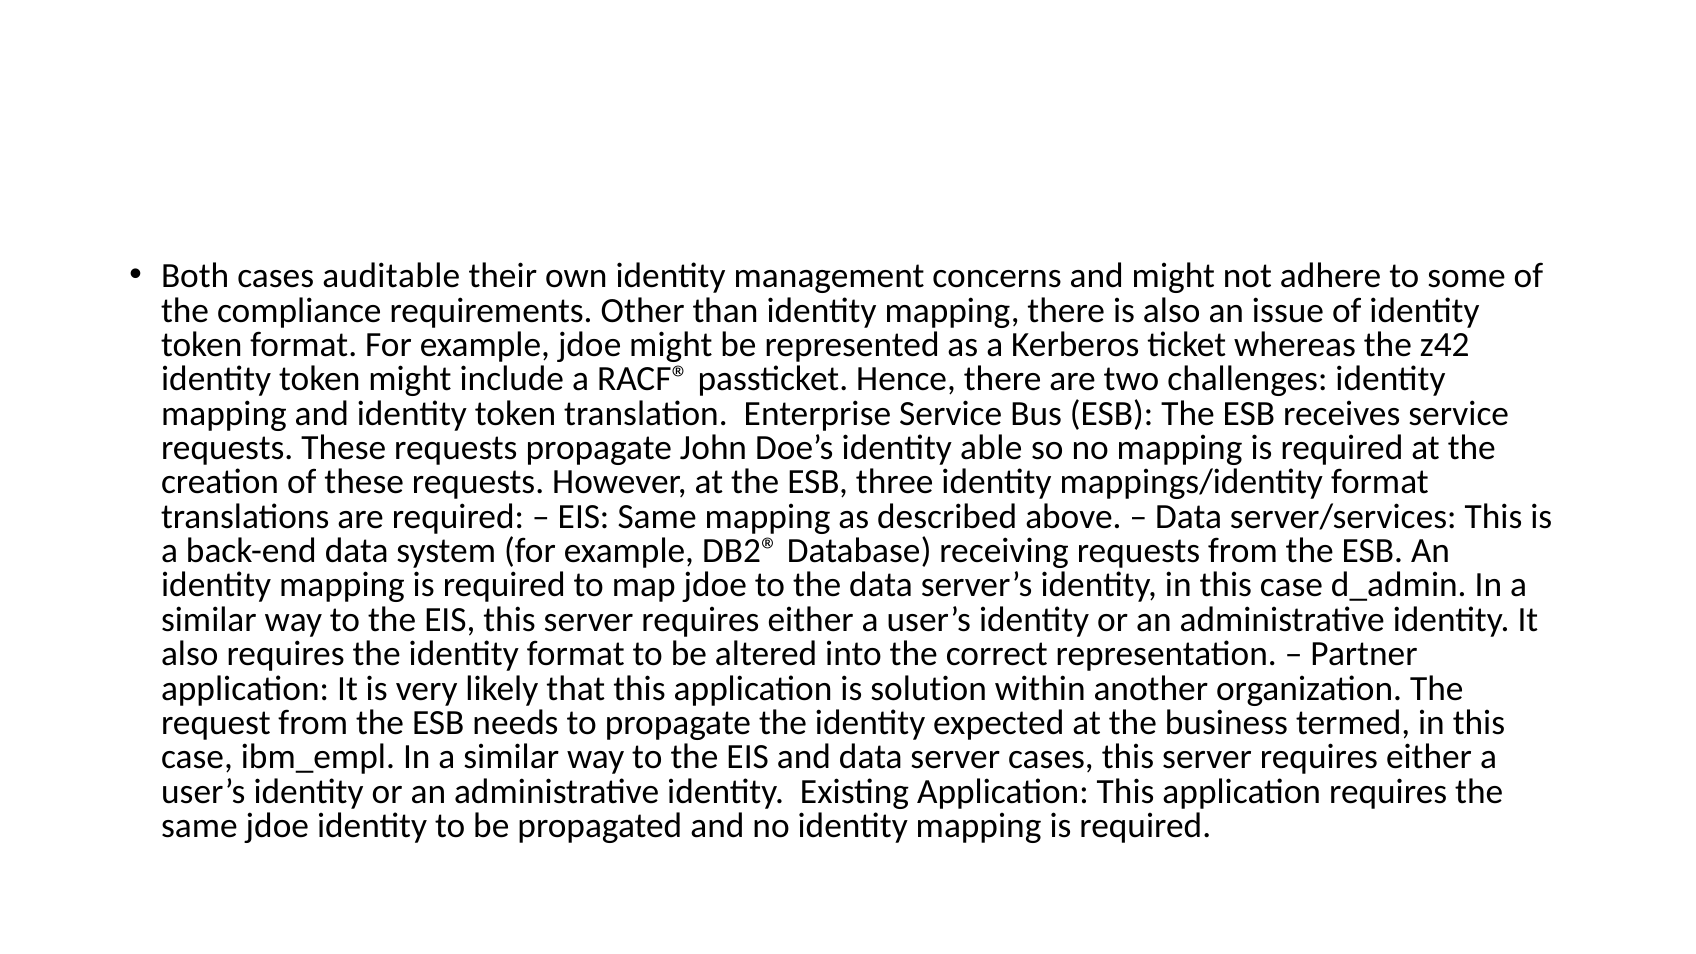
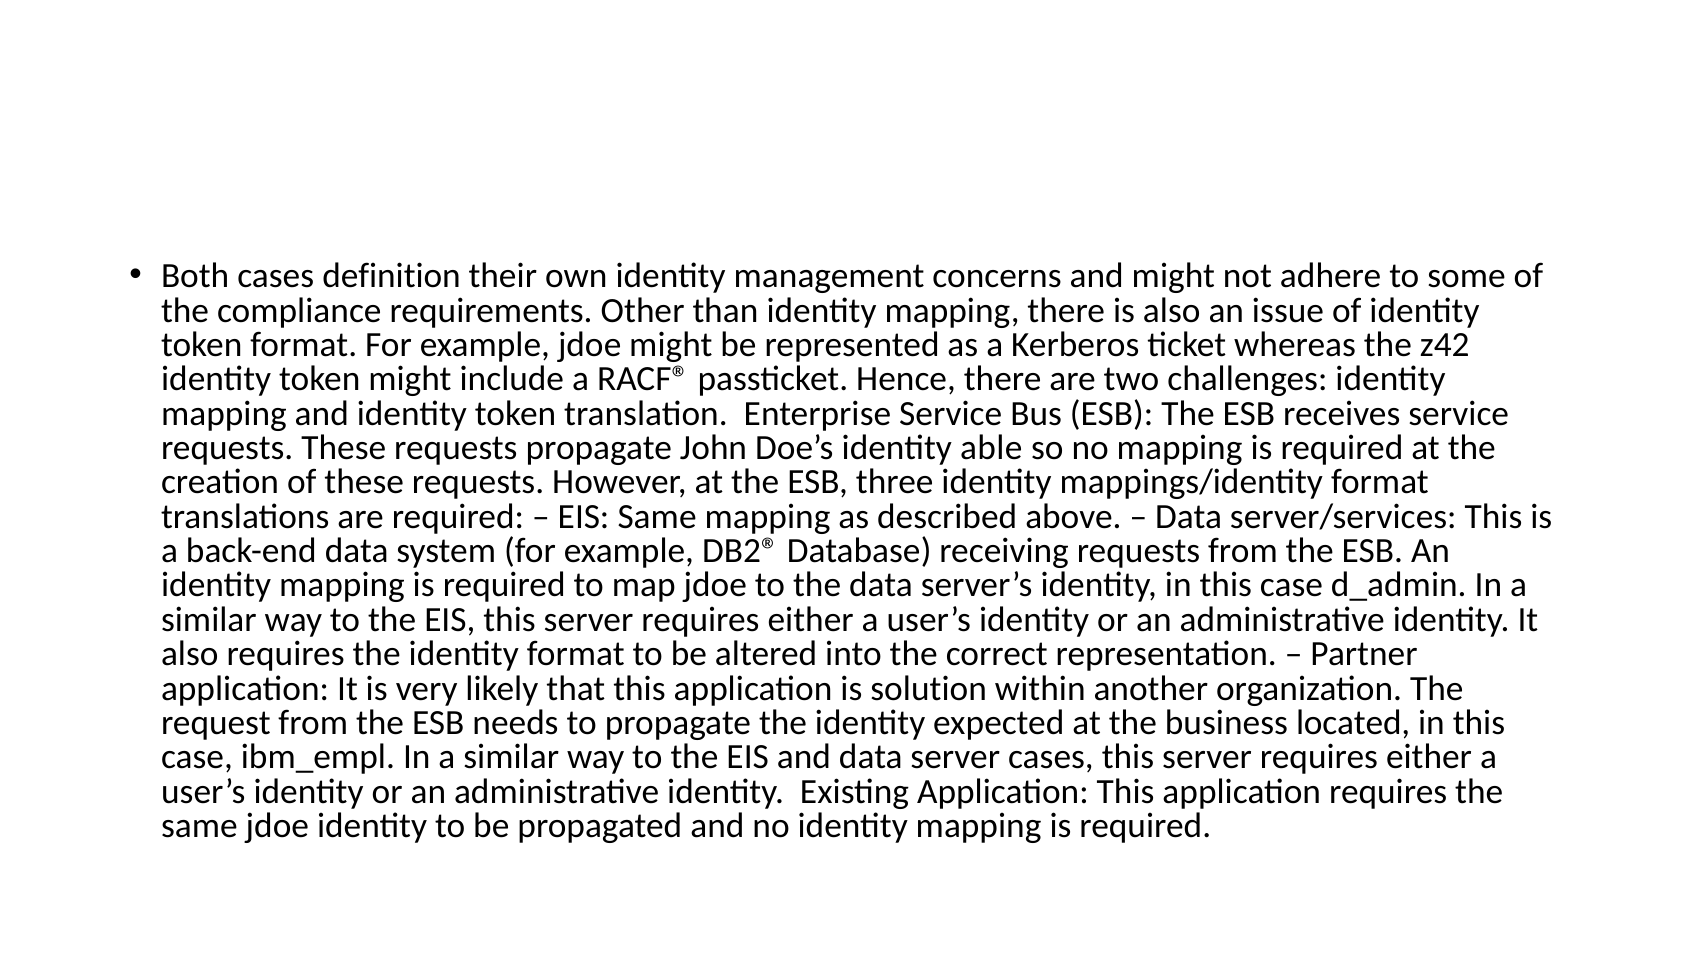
auditable: auditable -> definition (392, 276)
termed: termed -> located (1353, 723)
